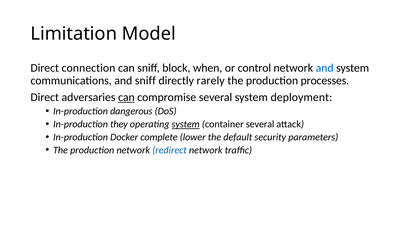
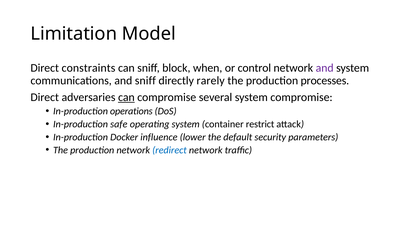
connection: connection -> constraints (88, 68)
and colour: blue -> purple (325, 68)
system deployment: deployment -> compromise (302, 97)
dangerous: dangerous -> operations (131, 111)
they: they -> safe (119, 124)
system underline: present -> none (186, 124)
container several: several -> restrict (260, 124)
complete: complete -> influence (159, 137)
